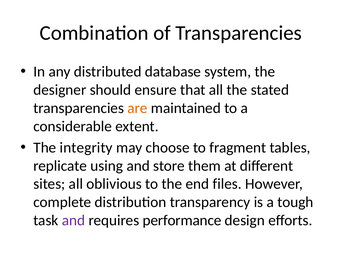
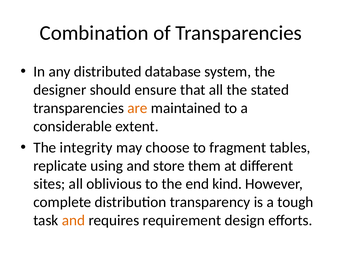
files: files -> kind (227, 184)
and colour: purple -> orange (73, 221)
performance: performance -> requirement (182, 221)
